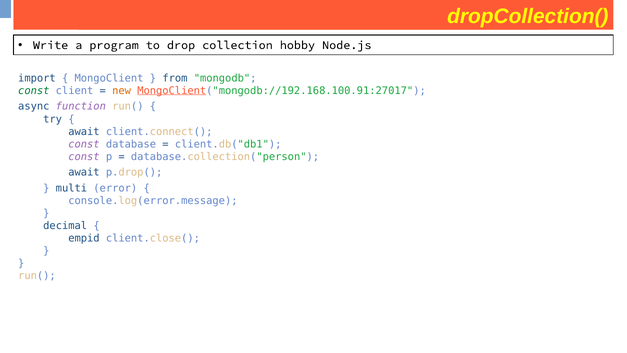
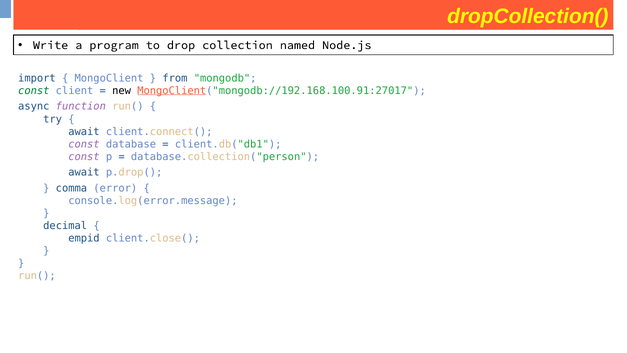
hobby: hobby -> named (297, 45)
new colour: orange -> black (122, 91)
multi: multi -> comma (71, 188)
